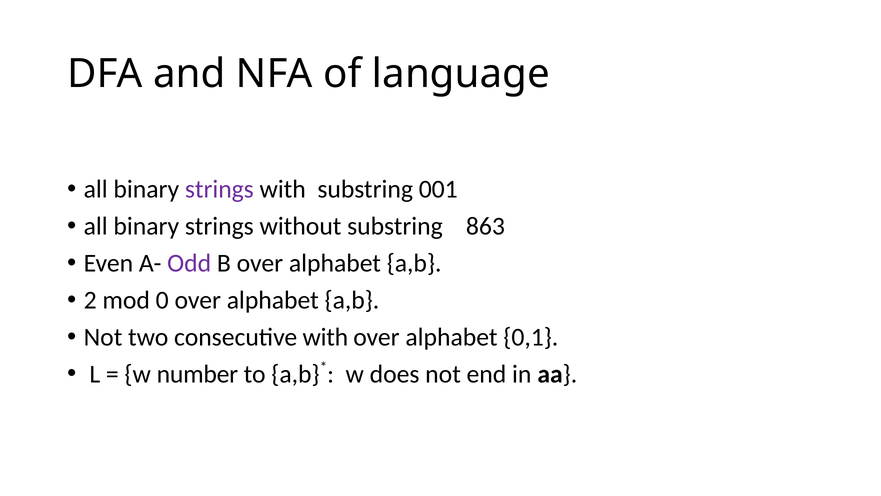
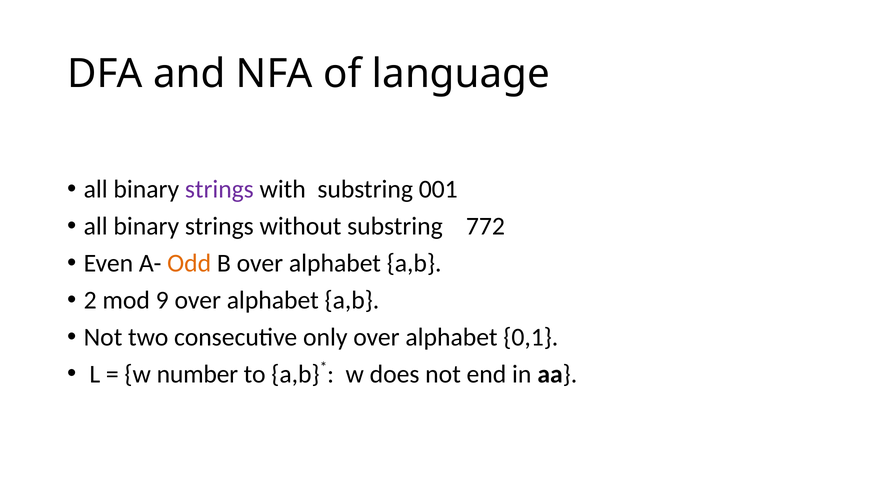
863: 863 -> 772 (485, 226)
Odd colour: purple -> orange (189, 263)
0: 0 -> 9 (162, 300)
consecutive with: with -> only (325, 337)
